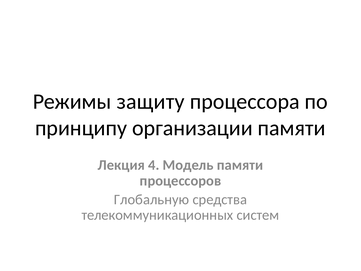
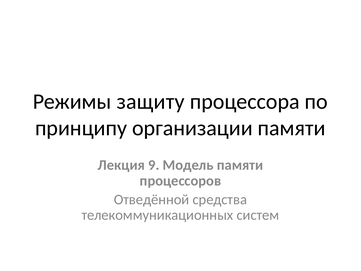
4: 4 -> 9 (154, 165)
Глобальную: Глобальную -> Отведённой (152, 199)
